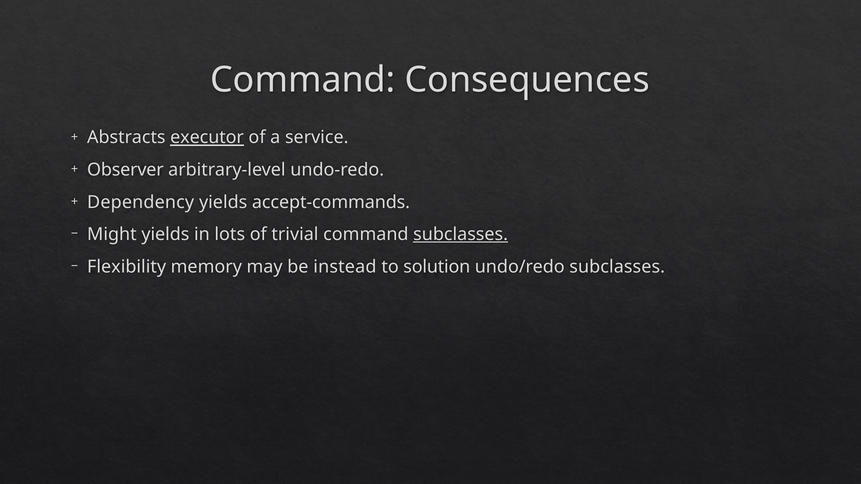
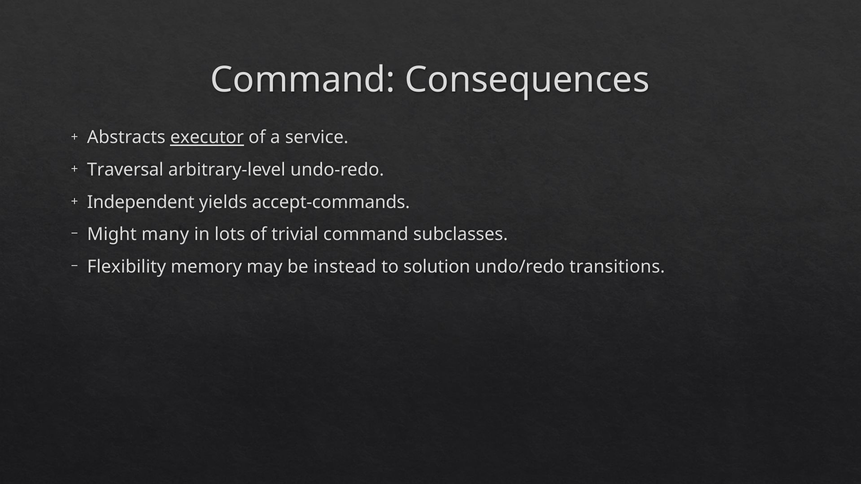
Observer: Observer -> Traversal (125, 170)
Dependency: Dependency -> Independent (141, 202)
Might yields: yields -> many (165, 235)
subclasses underline: present -> none (461, 235)
undo/redo subclasses: subclasses -> transitions (617, 267)
